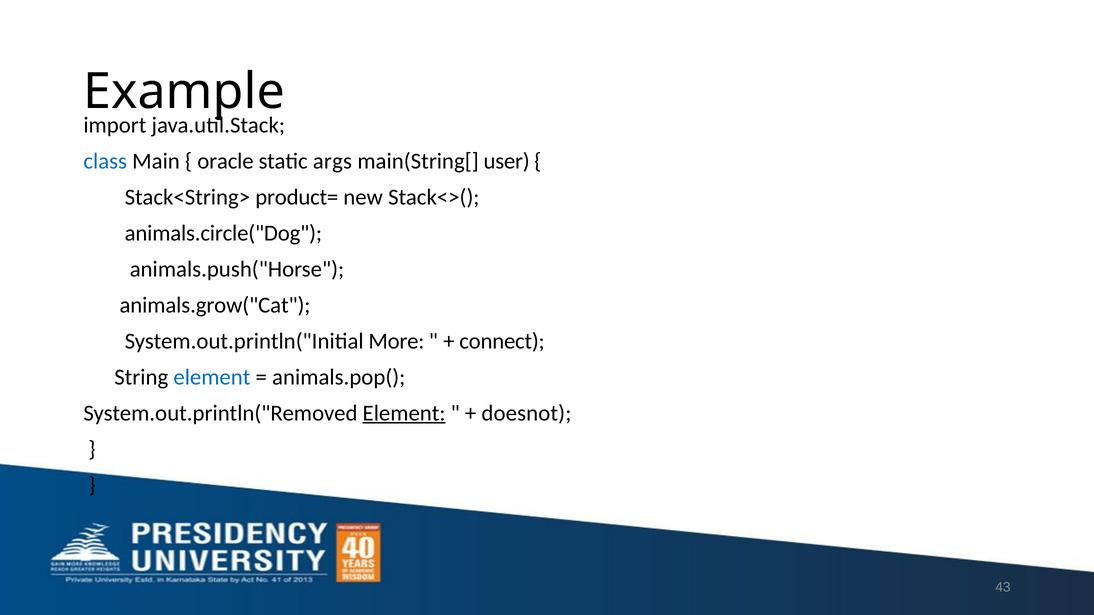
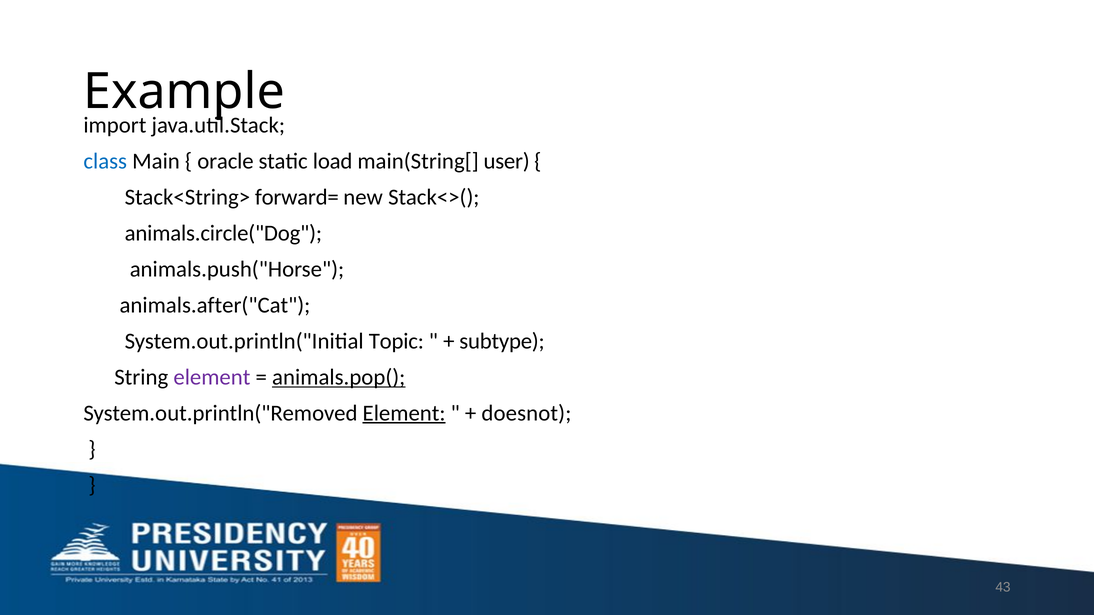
args: args -> load (333, 161)
product=: product= -> forward= (297, 197)
animals.grow("Cat: animals.grow("Cat -> animals.after("Cat (215, 305)
More: More -> Topic (396, 341)
connect: connect -> subtype (502, 341)
element colour: blue -> purple (212, 377)
animals.pop( underline: none -> present (339, 377)
